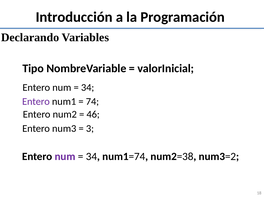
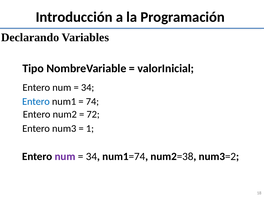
Entero colour: purple -> blue (36, 102)
46: 46 -> 72 (93, 114)
3: 3 -> 1 (90, 128)
